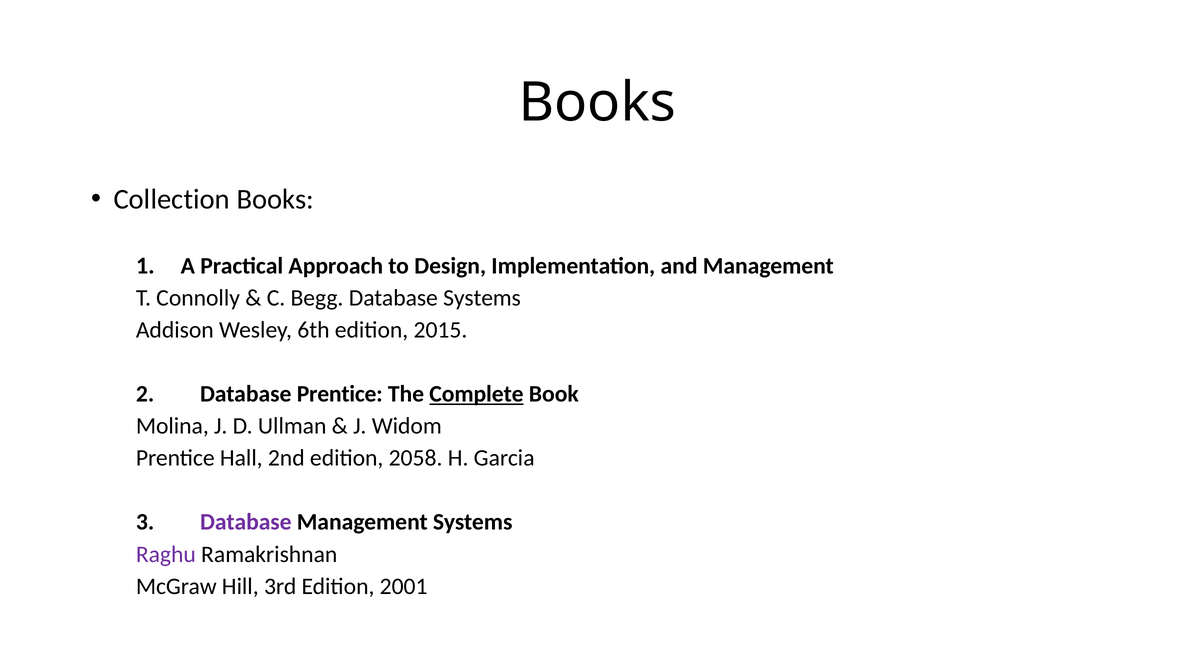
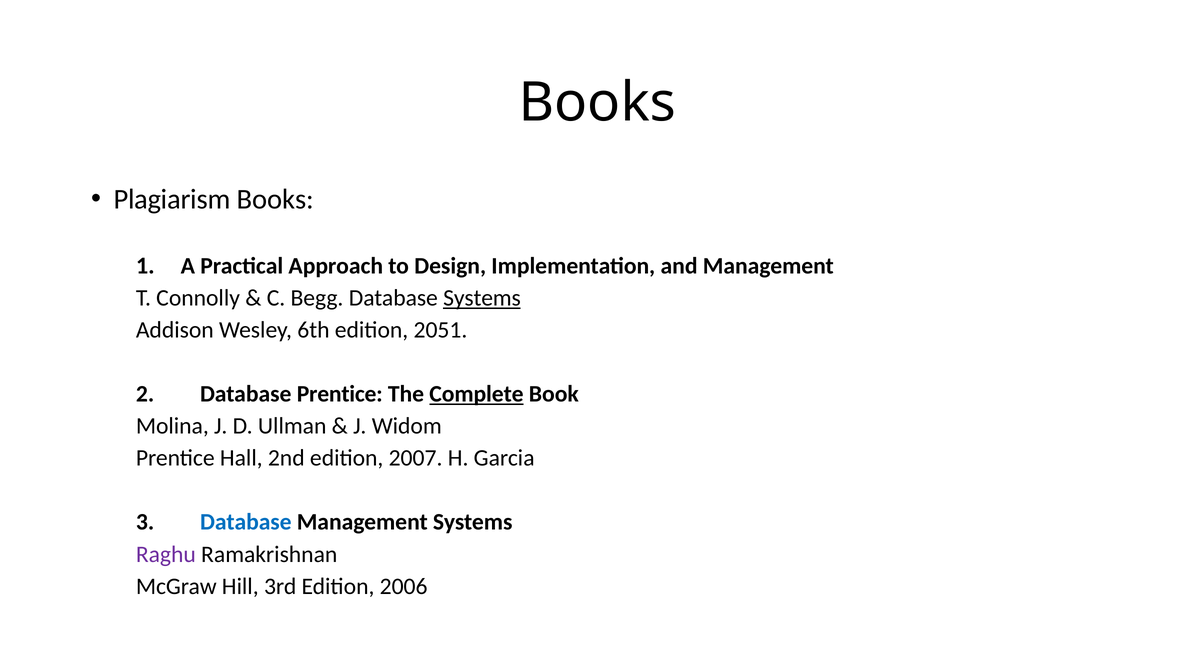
Collection: Collection -> Plagiarism (172, 199)
Systems underline: none -> present (482, 298)
2015: 2015 -> 2051 (440, 330)
2058: 2058 -> 2007 (416, 458)
Database colour: purple -> blue (246, 522)
2001: 2001 -> 2006 (404, 586)
